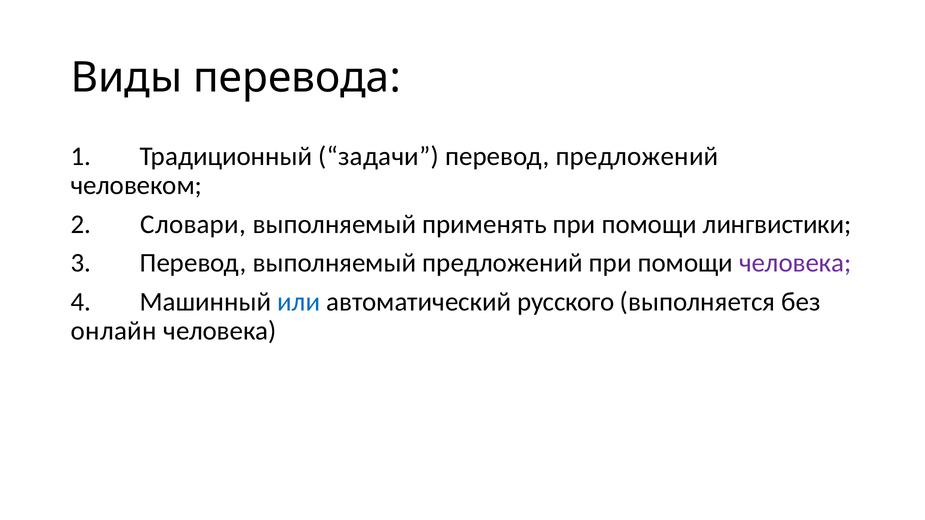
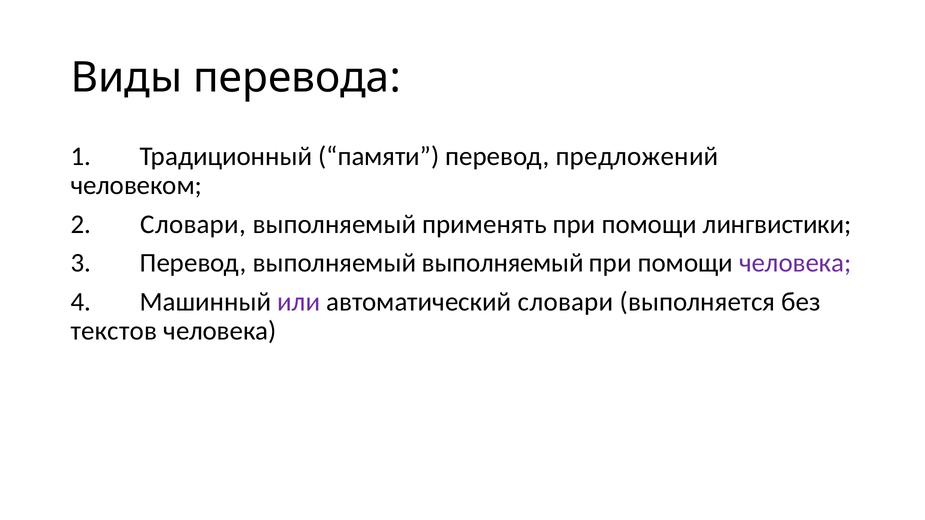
задачи: задачи -> памяти (379, 156)
выполняемый предложений: предложений -> выполняемый (503, 263)
или colour: blue -> purple (299, 302)
автоматический русского: русского -> словари (566, 302)
онлайн: онлайн -> текстов (114, 331)
